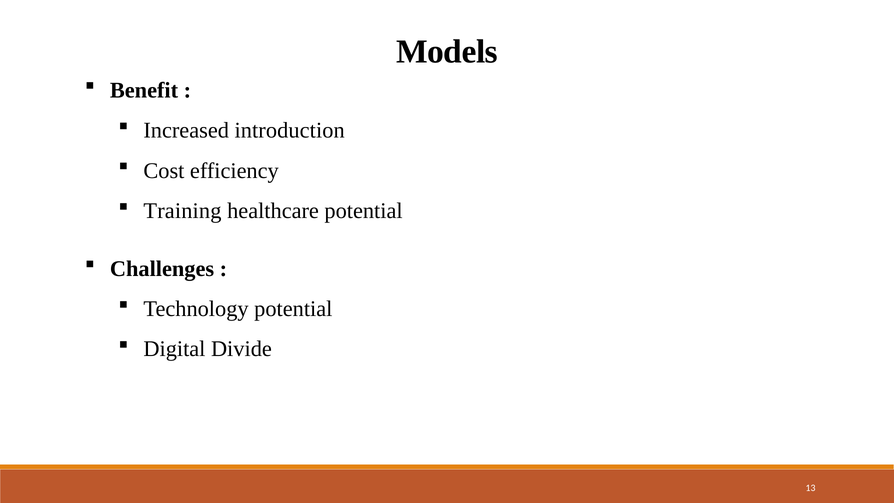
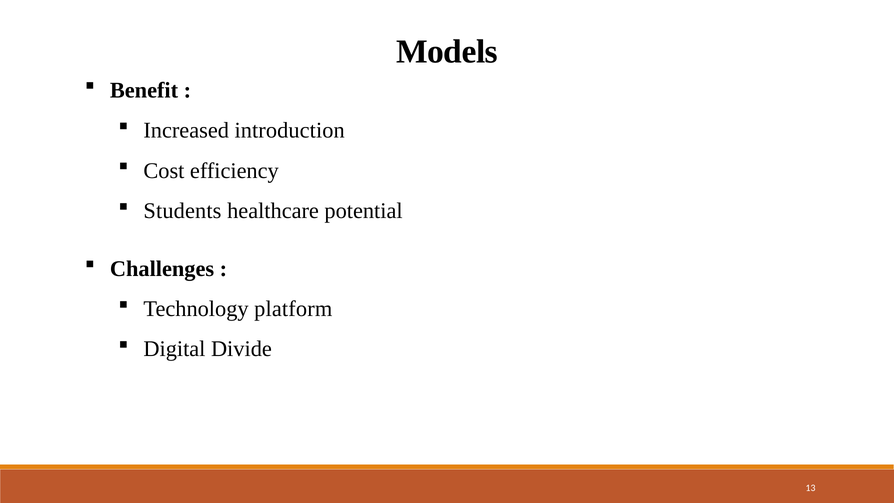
Training: Training -> Students (182, 211)
Technology potential: potential -> platform (293, 309)
